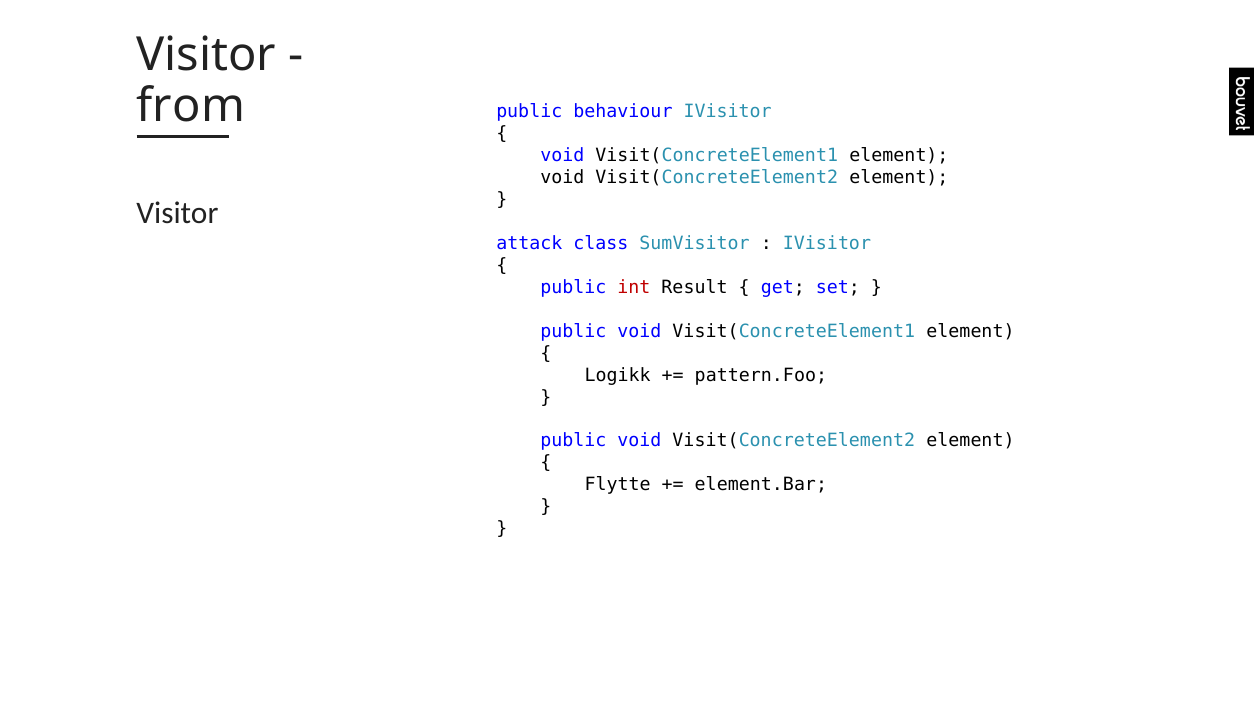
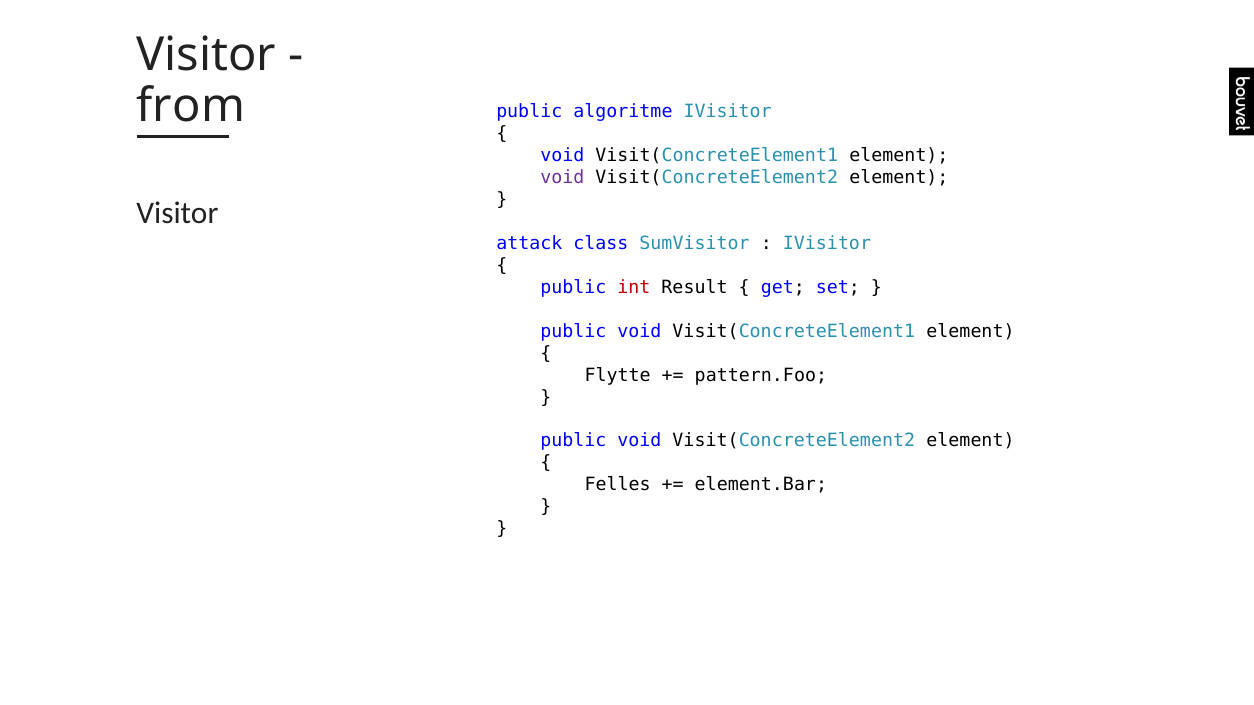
behaviour: behaviour -> algoritme (623, 112)
void colour: black -> purple (562, 178)
Logikk: Logikk -> Flytte (618, 375)
Flytte: Flytte -> Felles (618, 485)
